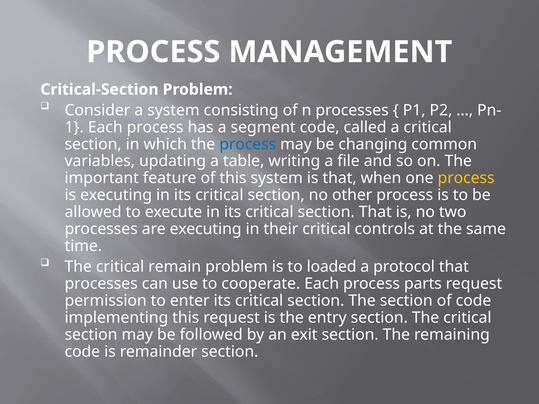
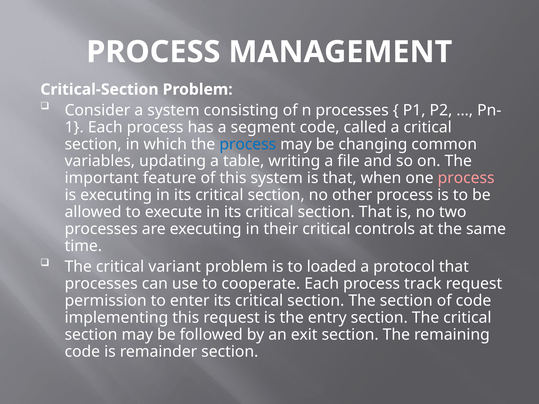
process colour: yellow -> pink (466, 178)
remain: remain -> variant (175, 267)
parts: parts -> track (423, 284)
